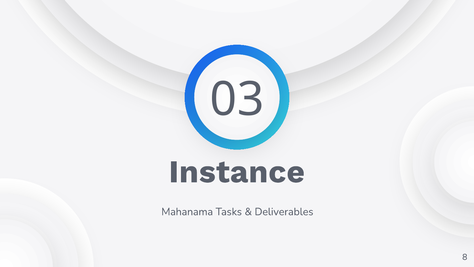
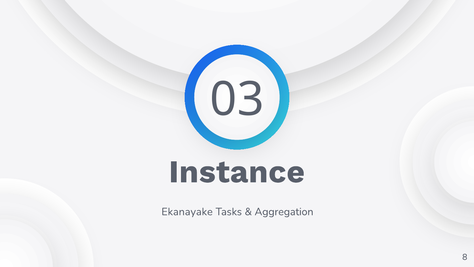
Mahanama: Mahanama -> Ekanayake (187, 211)
Deliverables: Deliverables -> Aggregation (284, 211)
